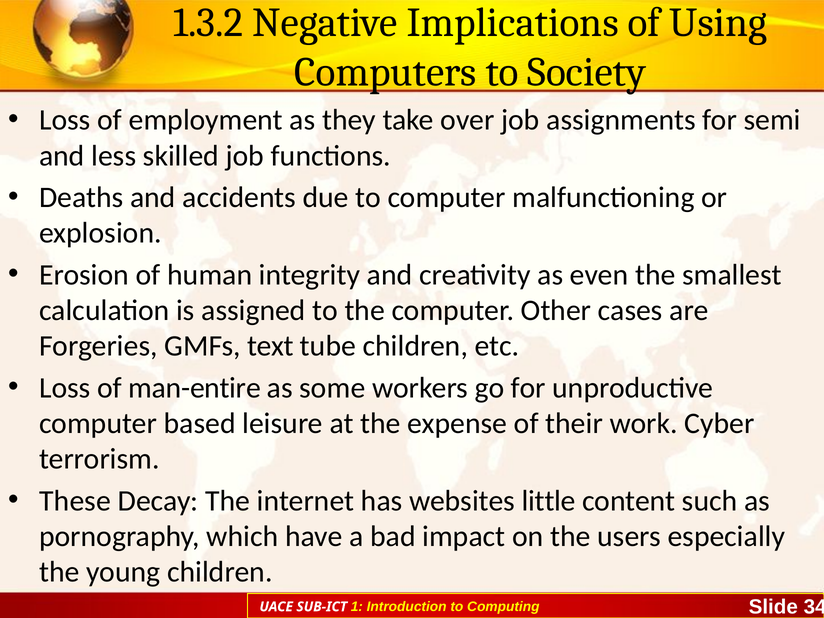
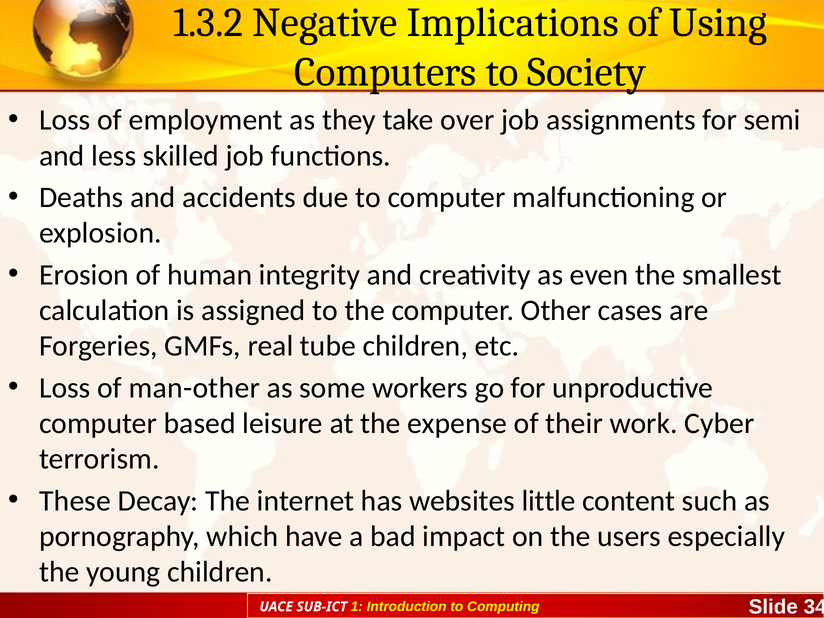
text: text -> real (270, 346)
man-entire: man-entire -> man-other (194, 388)
